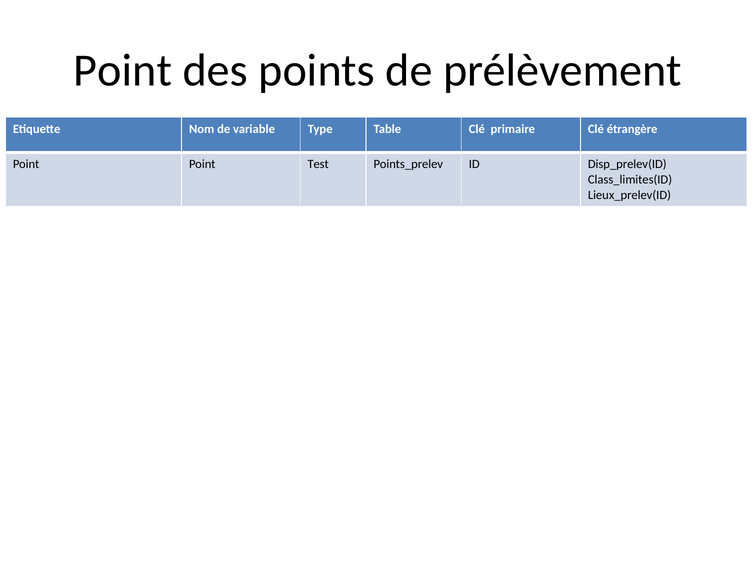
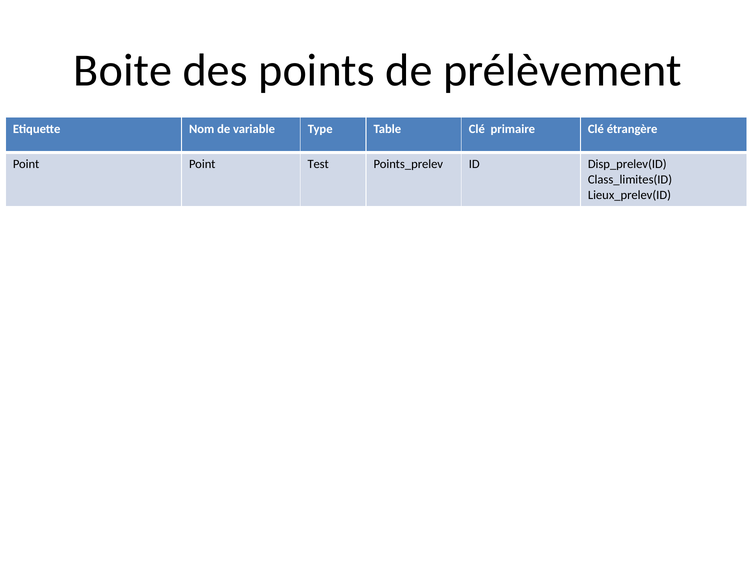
Point: Point -> Boite (123, 70)
